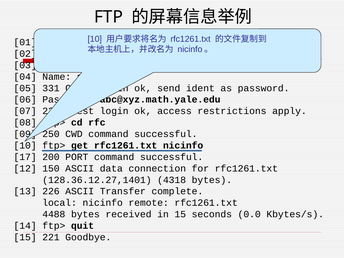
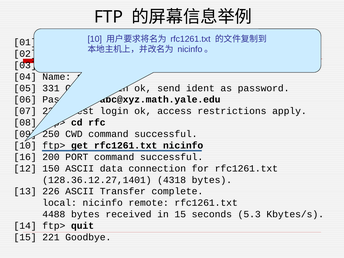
17: 17 -> 16 (25, 157)
0.0: 0.0 -> 5.3 (249, 214)
